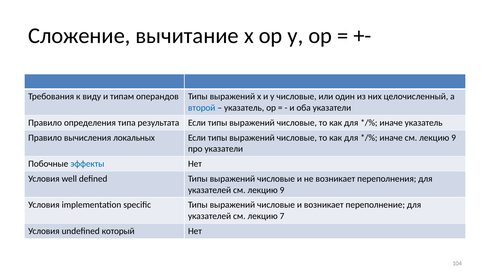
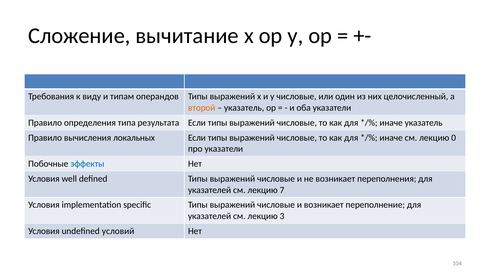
второй colour: blue -> orange (202, 108)
иначе см лекцию 9: 9 -> 0 (454, 137)
указателей см лекцию 9: 9 -> 7 (282, 190)
7: 7 -> 3 (282, 216)
который: который -> условий (118, 231)
